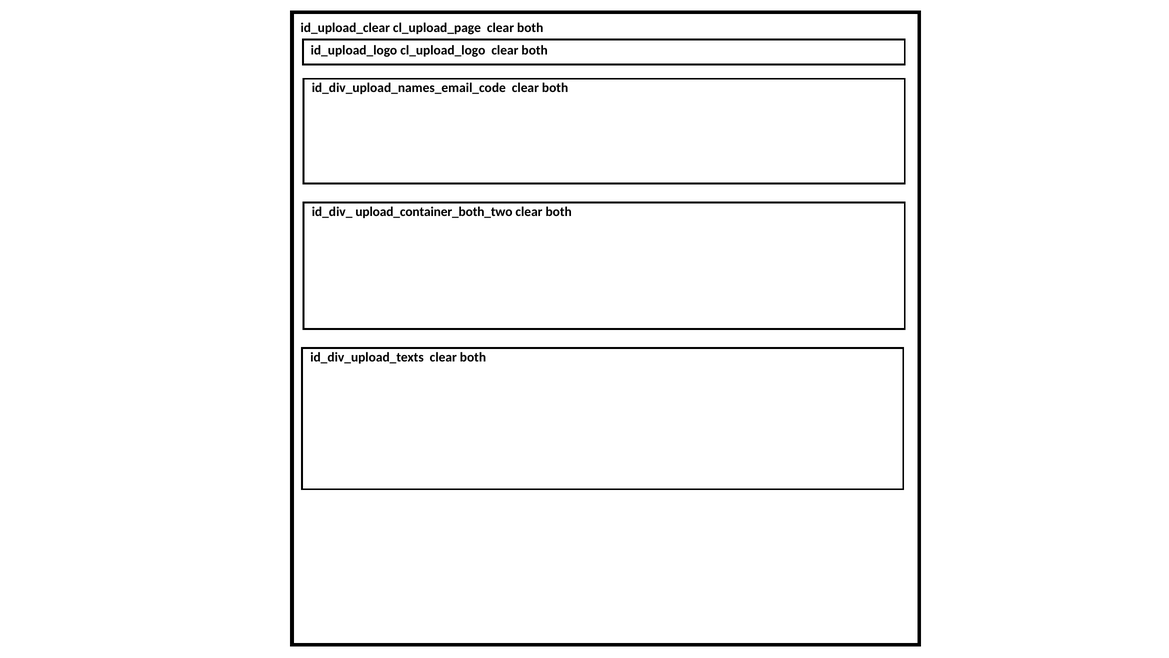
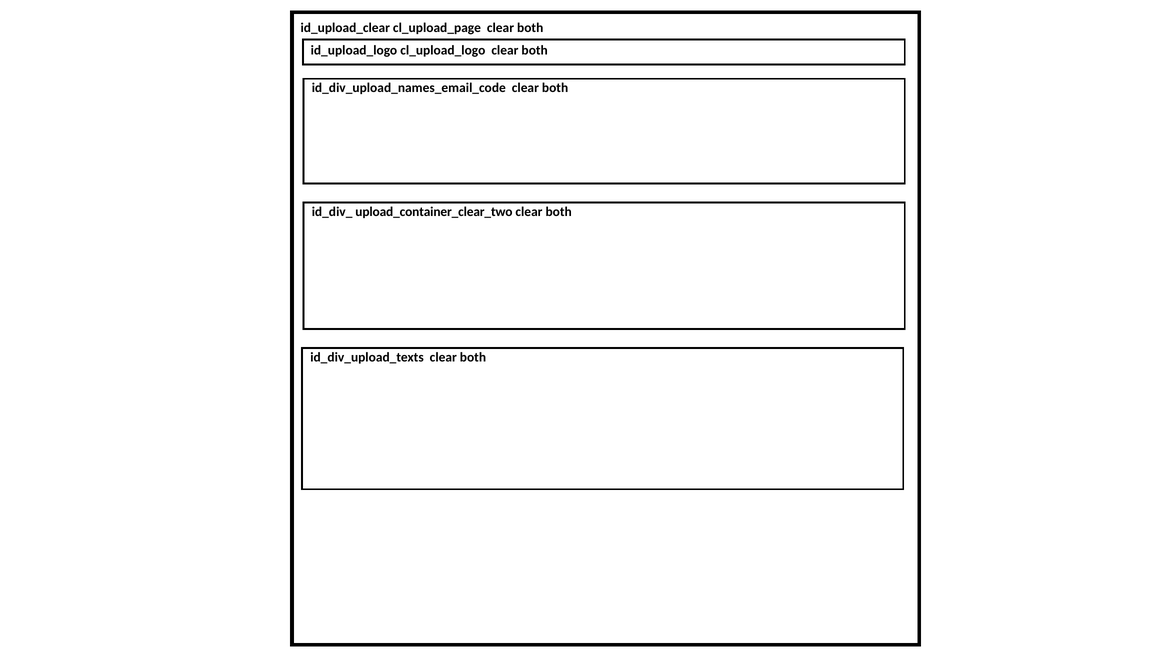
upload_container_both_two: upload_container_both_two -> upload_container_clear_two (434, 212)
